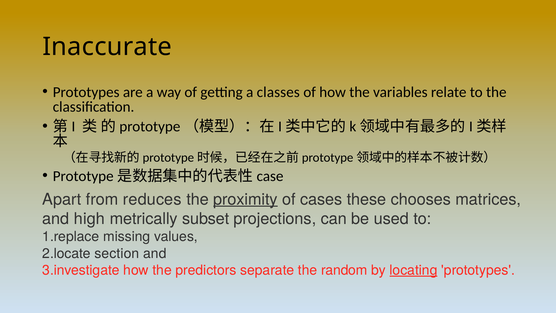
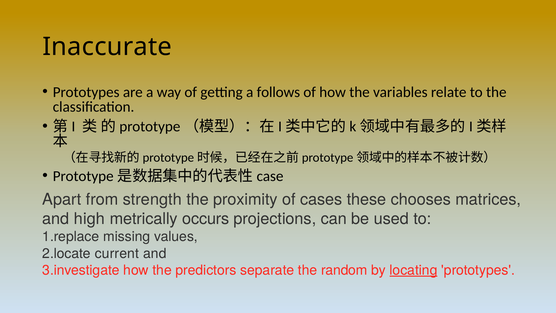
classes: classes -> follows (278, 92)
reduces: reduces -> strength (152, 199)
proximity underline: present -> none (245, 199)
subset: subset -> occurs (206, 219)
section: section -> current (117, 253)
